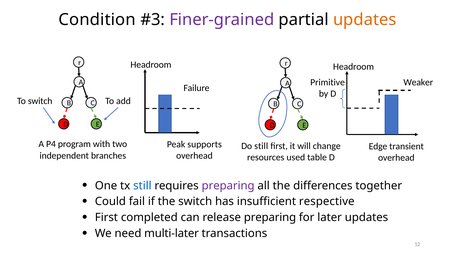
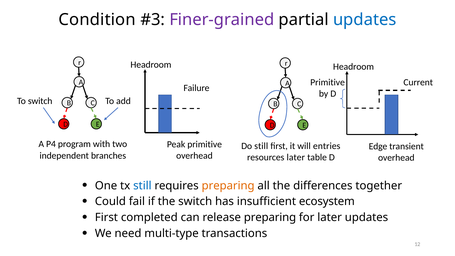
updates colour: orange -> blue (365, 20)
Weaker: Weaker -> Current (418, 82)
Peak supports: supports -> primitive (205, 144)
change: change -> entries (327, 146)
resources used: used -> later (296, 157)
preparing colour: purple -> orange (228, 186)
respective: respective -> ecosystem (327, 201)
multi-later: multi-later -> multi-type (172, 233)
